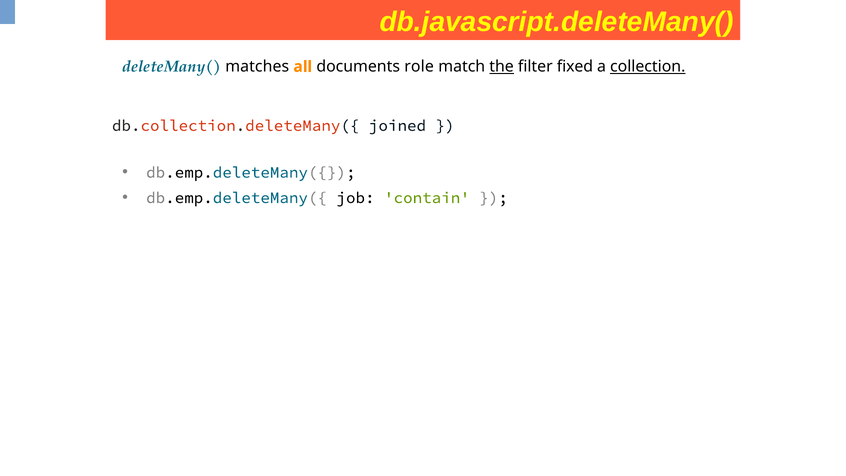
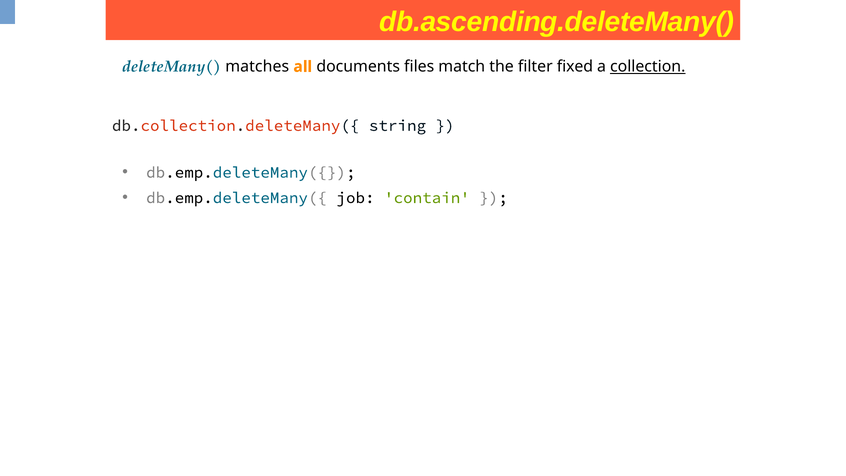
db.javascript.deleteMany(: db.javascript.deleteMany( -> db.ascending.deleteMany( (557, 22)
role: role -> files (419, 67)
the underline: present -> none (502, 67)
joined: joined -> string (397, 126)
